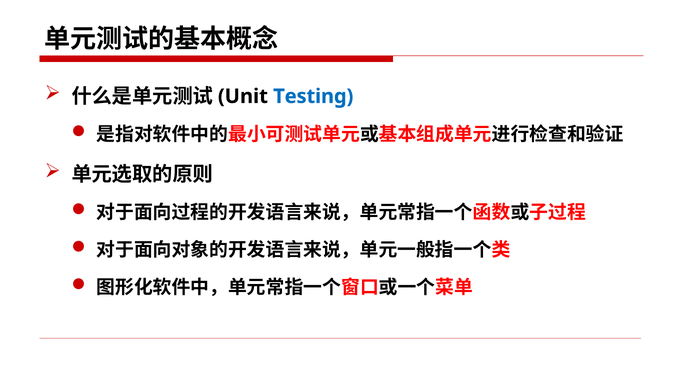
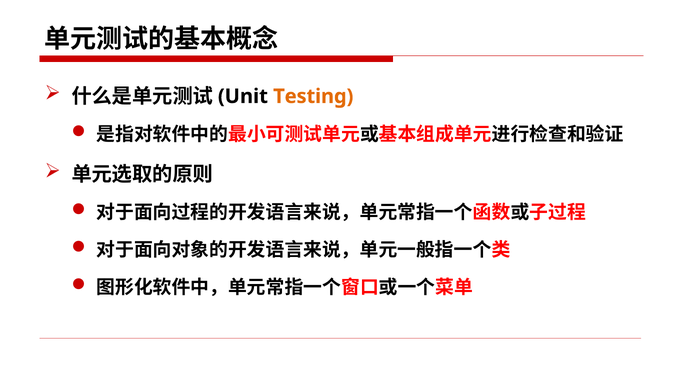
Testing colour: blue -> orange (313, 96)
